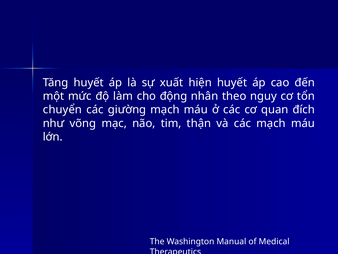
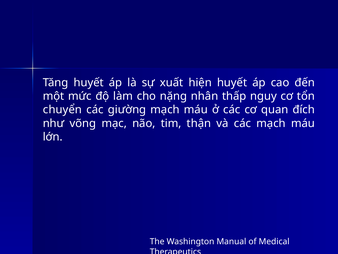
động: động -> nặng (174, 96)
theo: theo -> thấp (234, 96)
